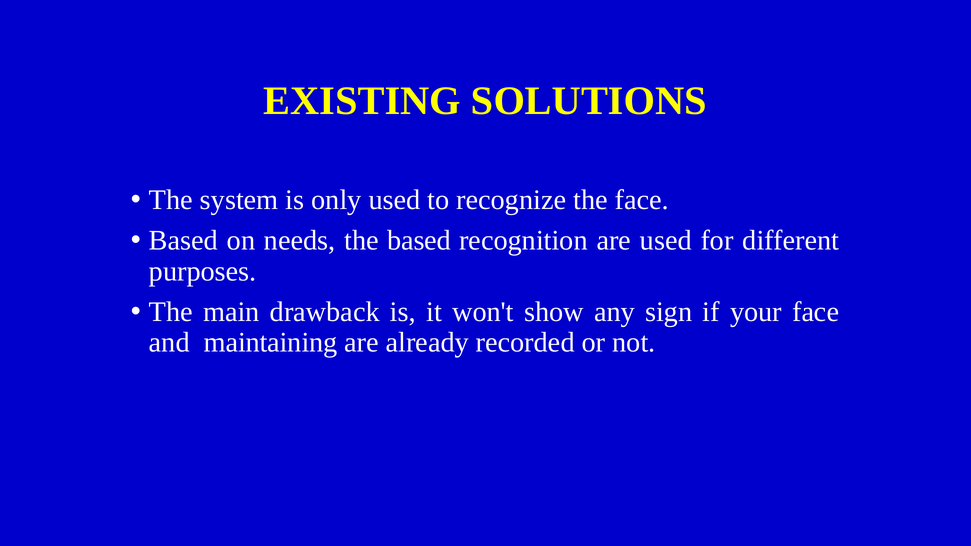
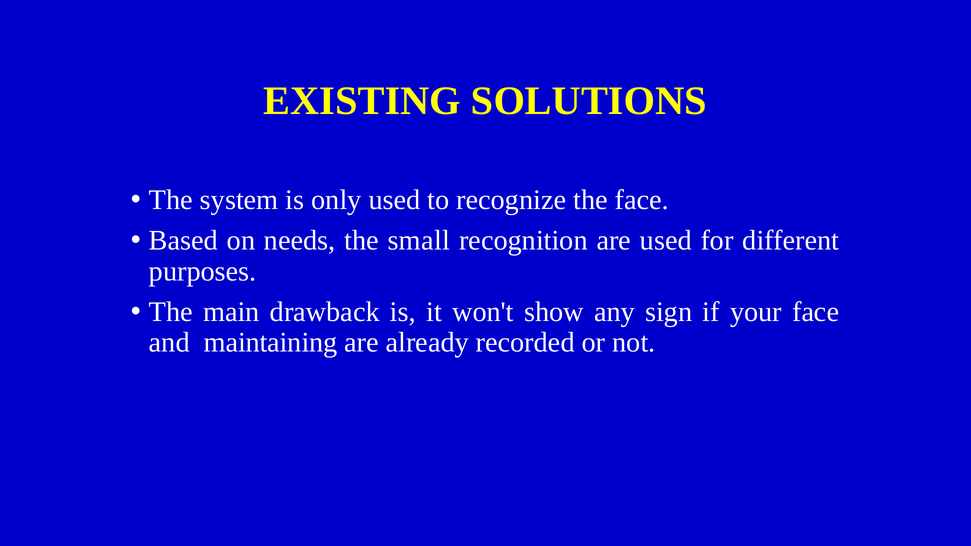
the based: based -> small (419, 241)
